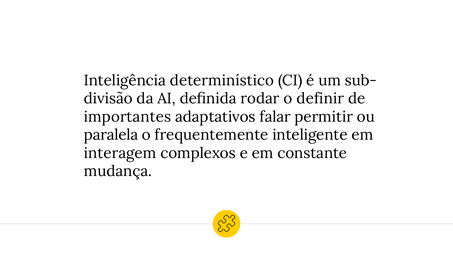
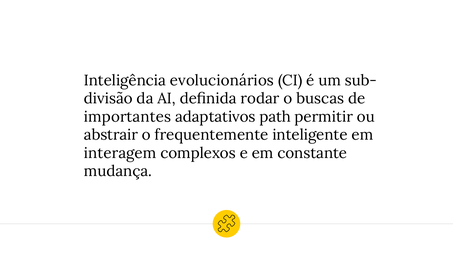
determinístico: determinístico -> evolucionários (222, 80)
definir: definir -> buscas (320, 99)
falar: falar -> path (275, 117)
paralela: paralela -> abstrair (111, 135)
